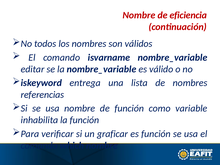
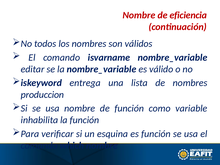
referencias: referencias -> produccion (42, 95)
graficar: graficar -> esquina (113, 134)
